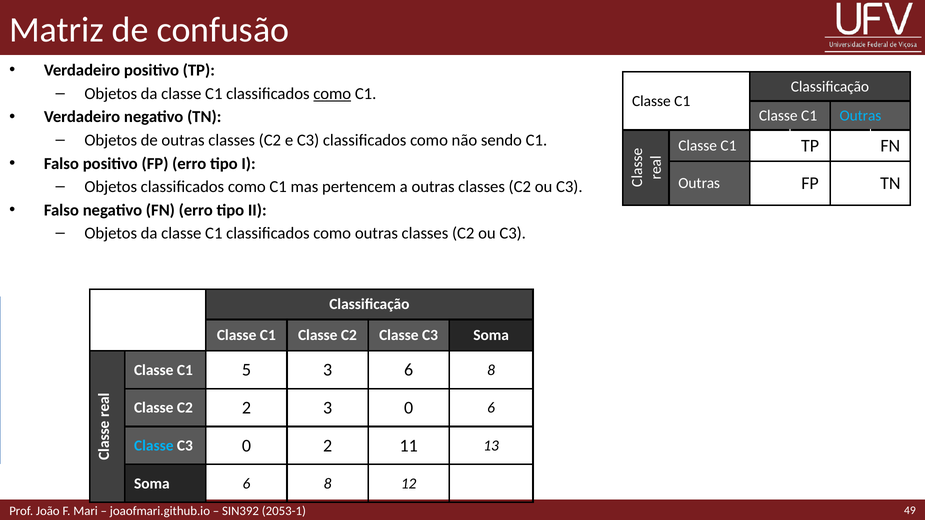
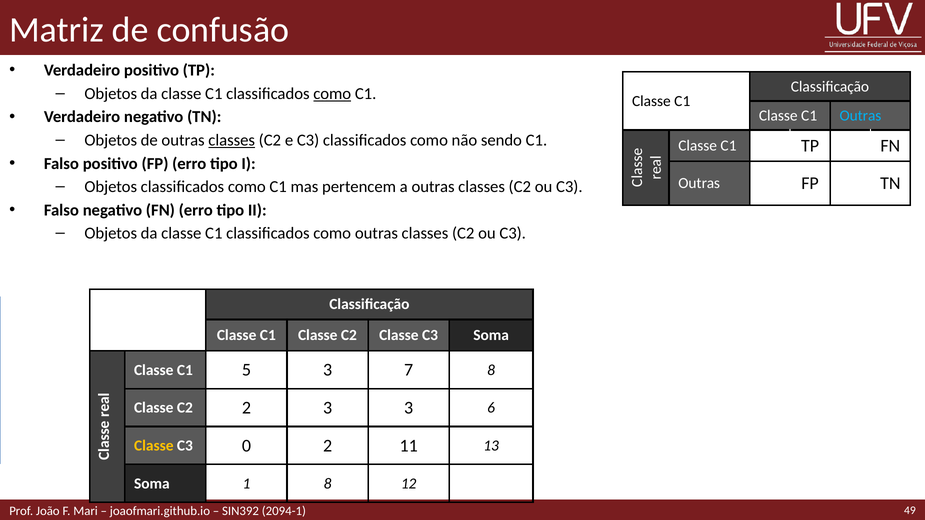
classes underline: none -> present (232, 140)
3 6: 6 -> 7 (409, 370)
3 0: 0 -> 3 (409, 408)
Classe colour: light blue -> yellow (154, 446)
Soma 6: 6 -> 1 (247, 484)
2053-1: 2053-1 -> 2094-1 (284, 511)
